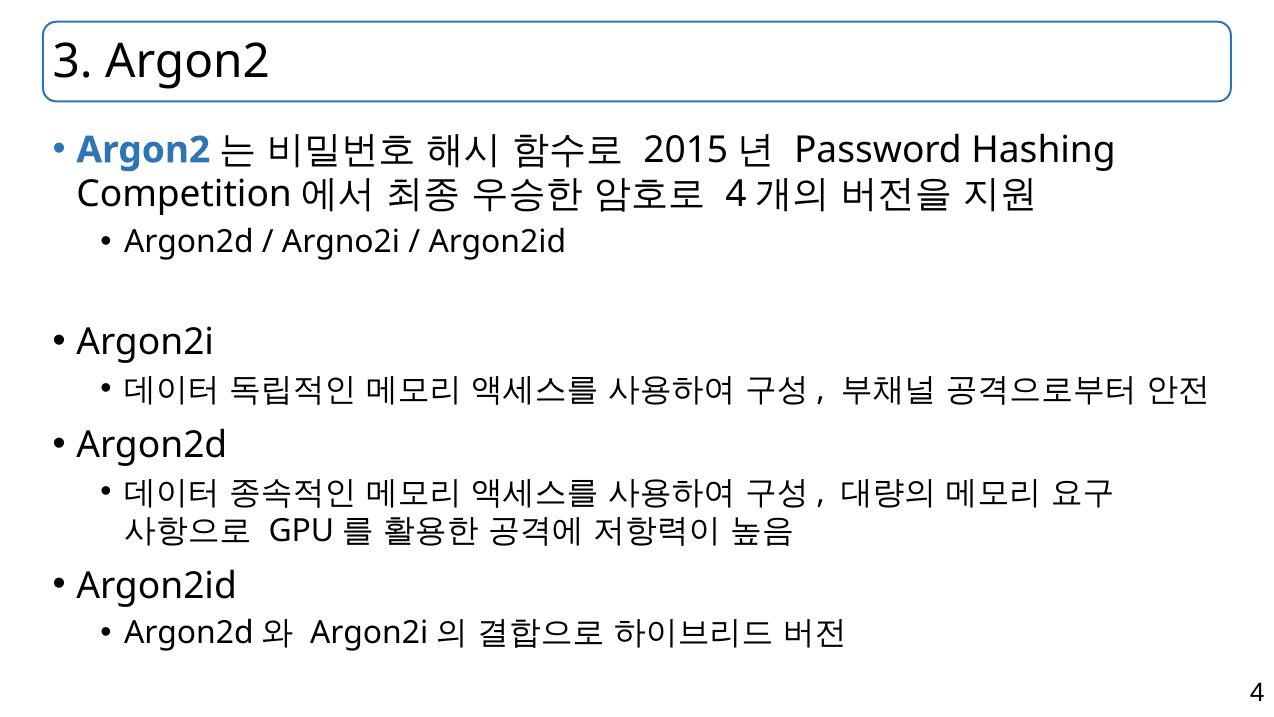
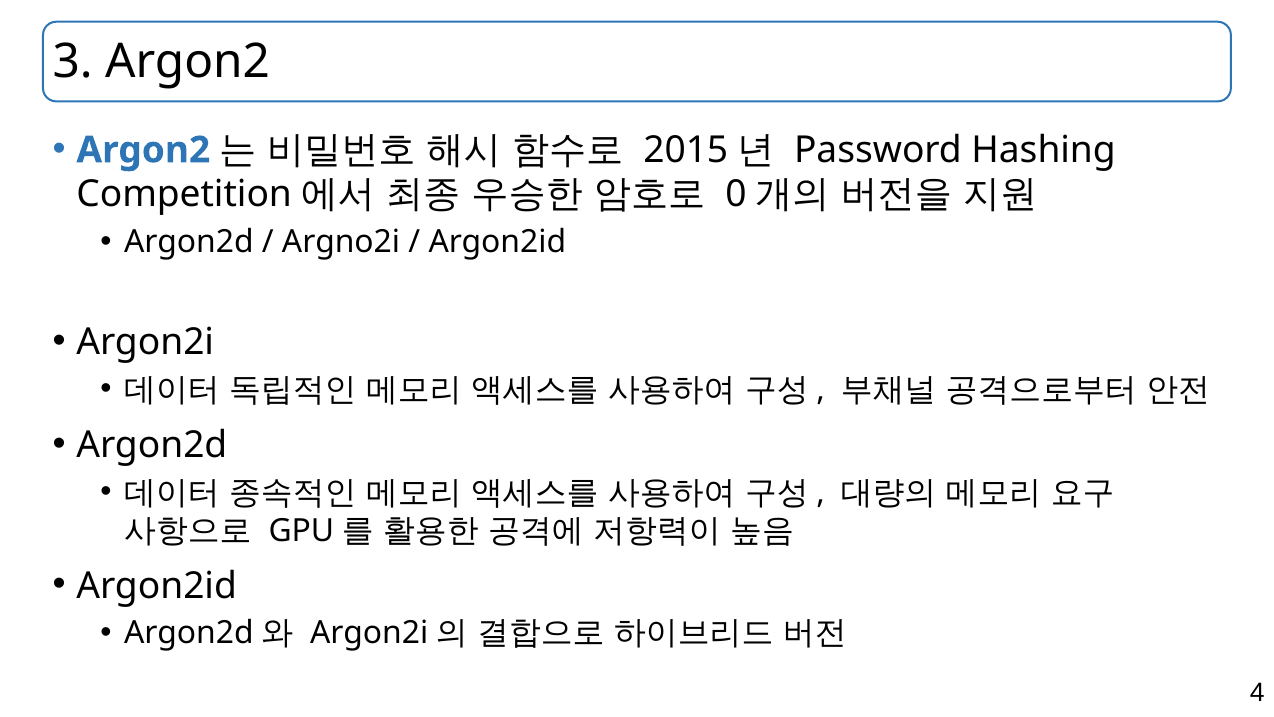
4: 4 -> 0 (736, 195)
